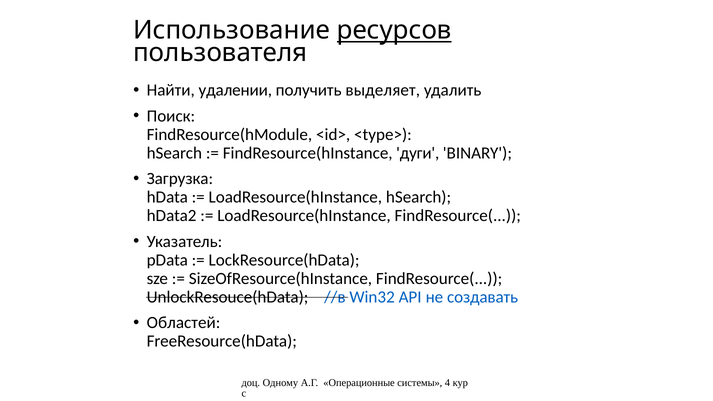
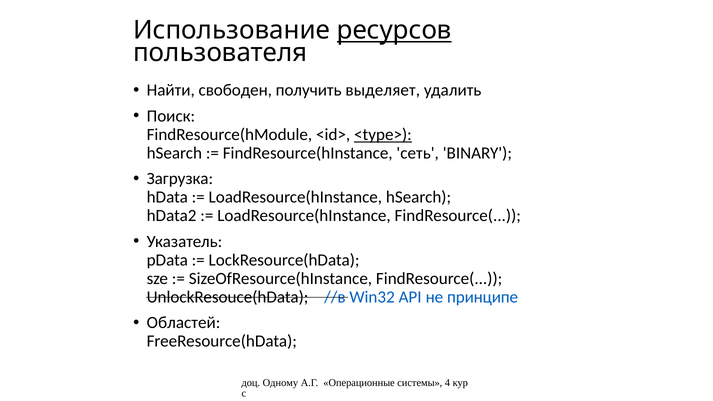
удалении: удалении -> свободен (235, 90)
<type> underline: none -> present (383, 135)
дуги: дуги -> сеть (418, 153)
создавать: создавать -> принципе (483, 297)
